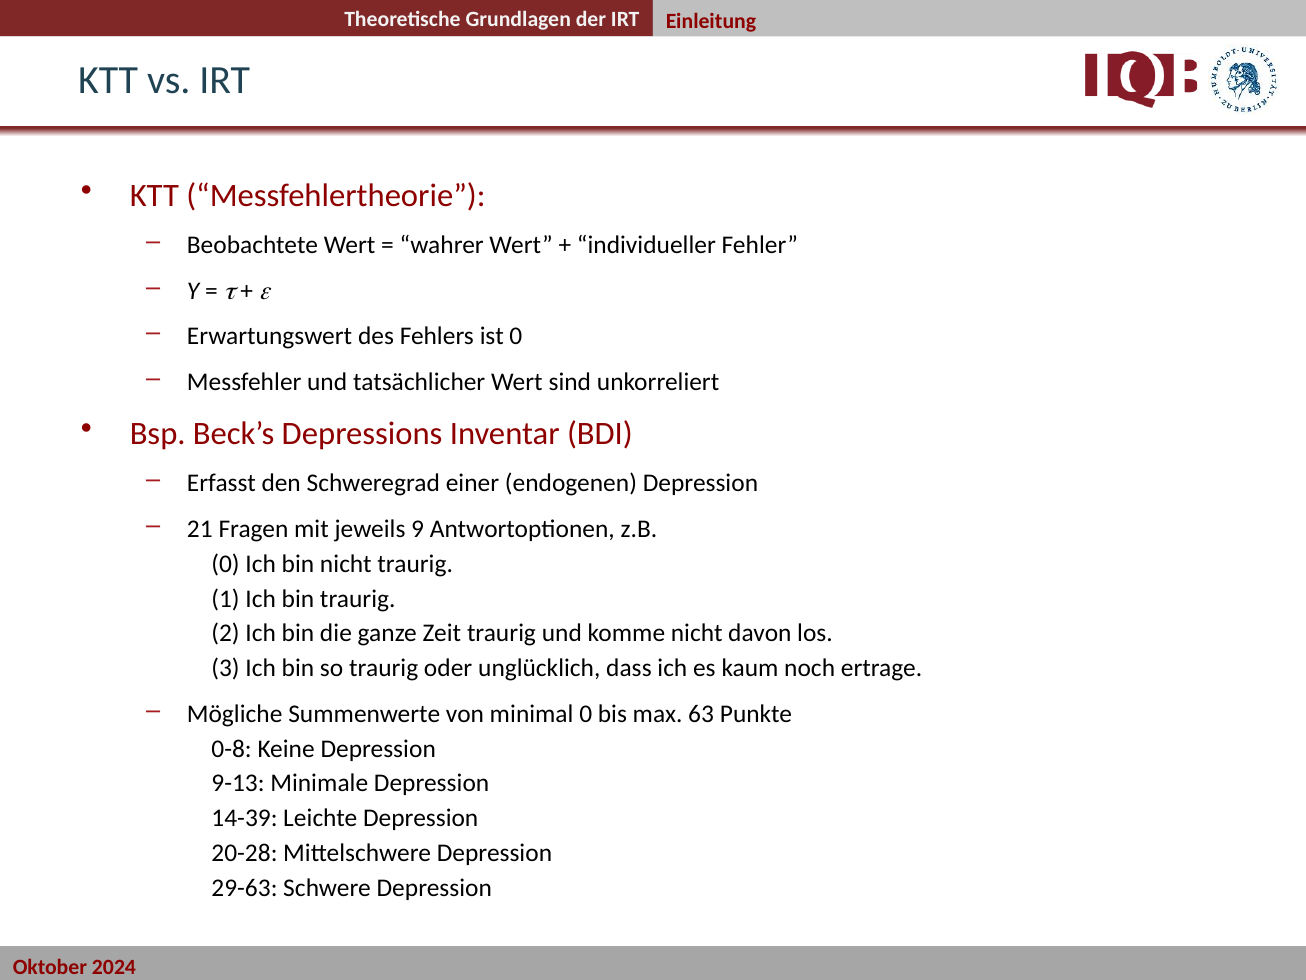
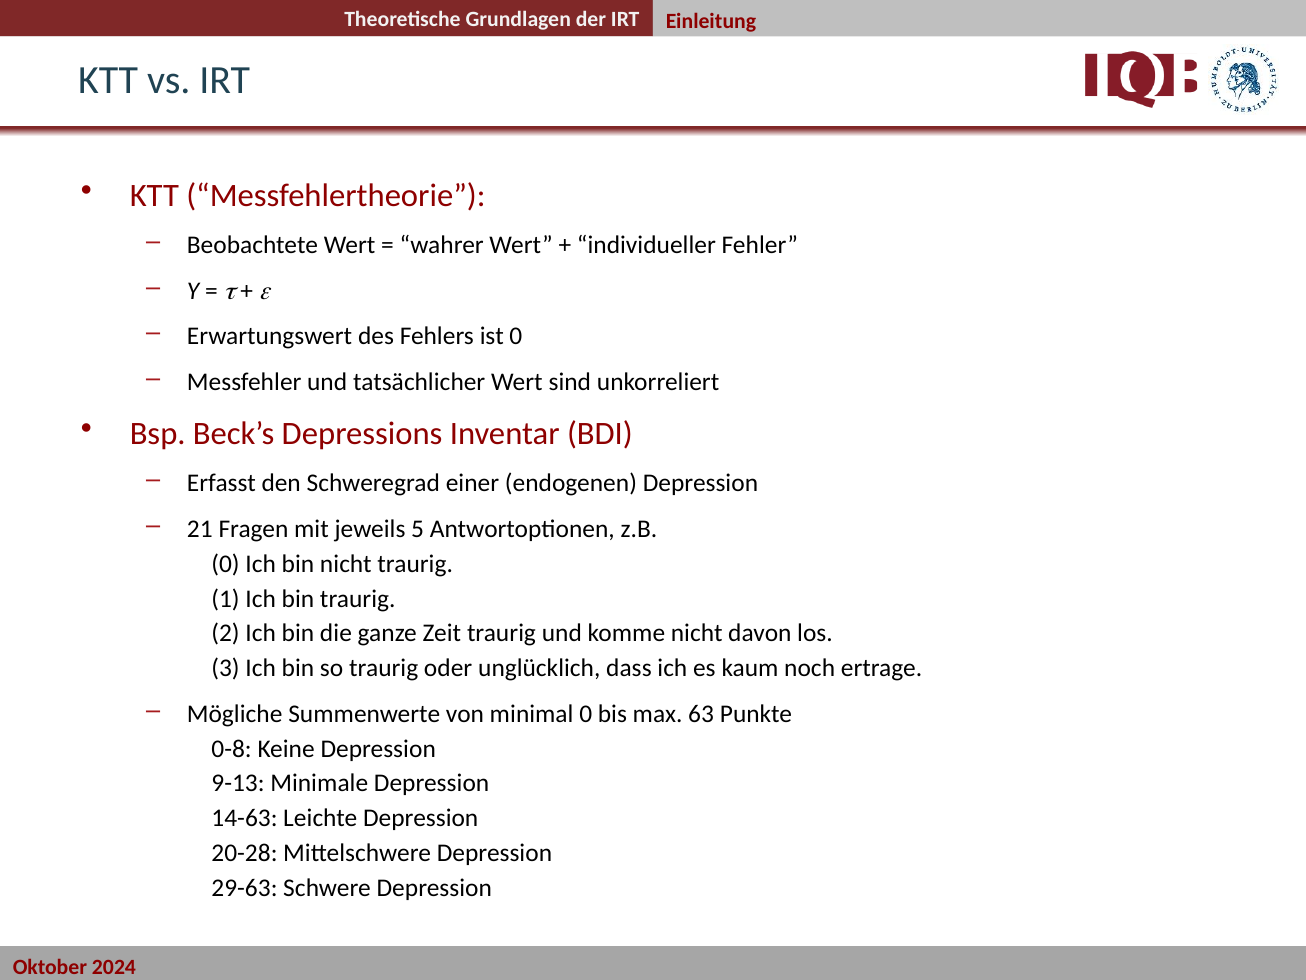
9: 9 -> 5 (418, 529)
14-39: 14-39 -> 14-63 (244, 818)
